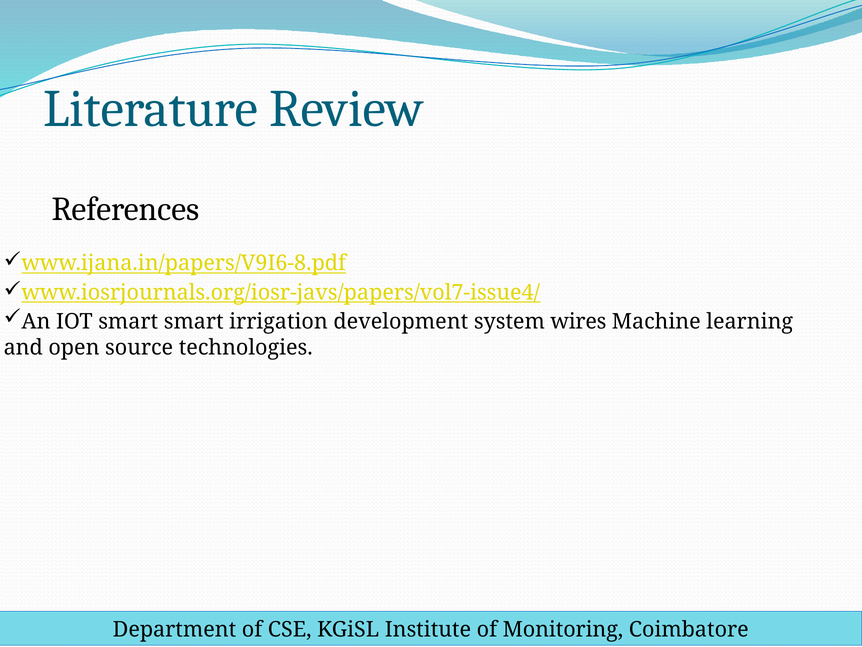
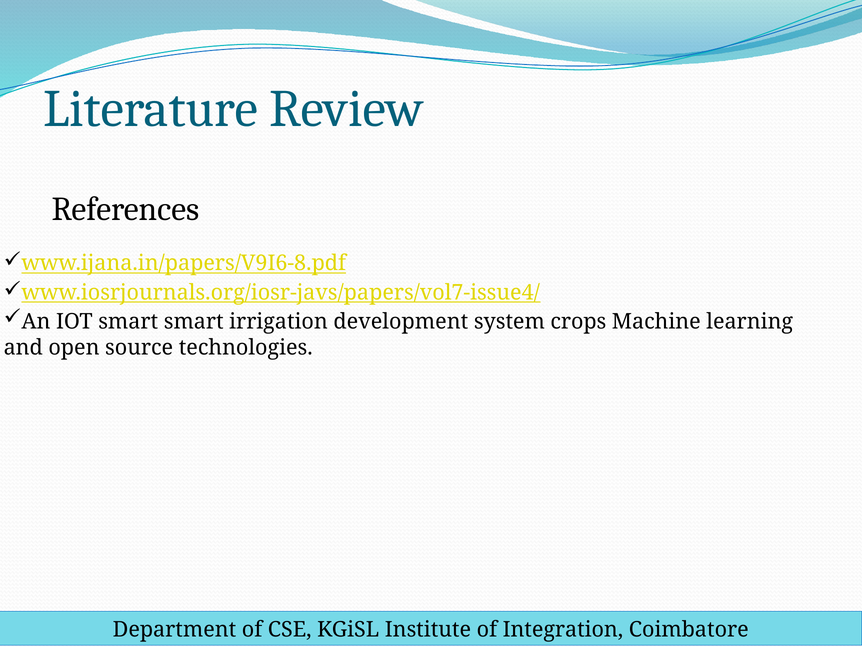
wires: wires -> crops (578, 322)
Monitoring: Monitoring -> Integration (563, 629)
